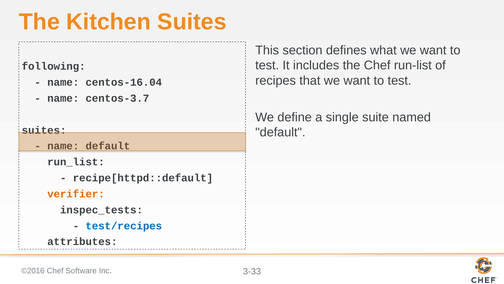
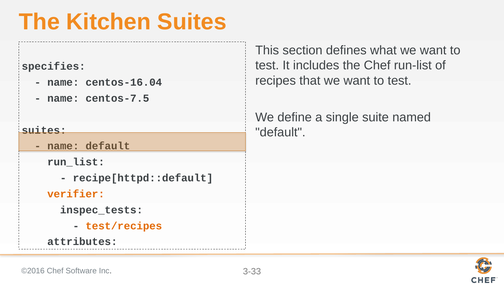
following: following -> specifies (54, 66)
centos-3.7: centos-3.7 -> centos-7.5 (117, 98)
test/recipes colour: blue -> orange (124, 225)
